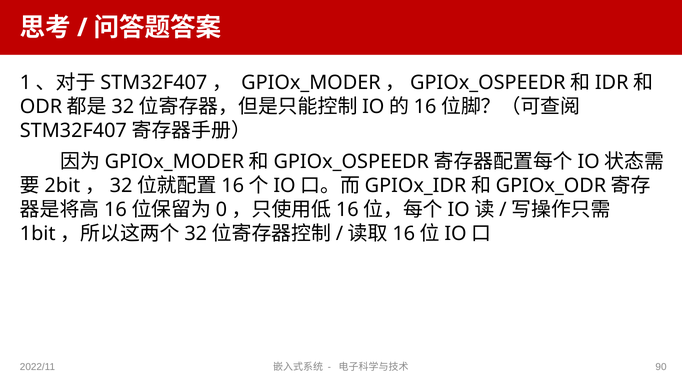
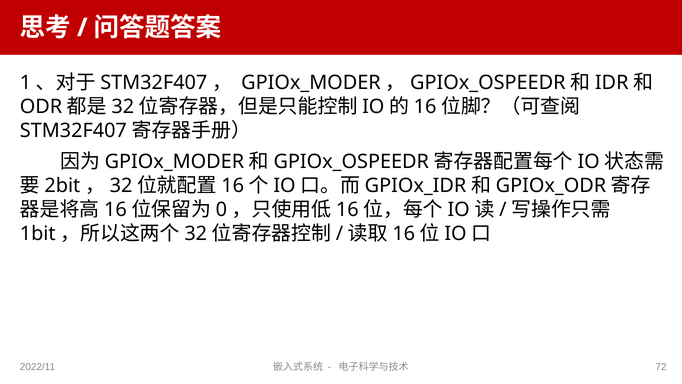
90: 90 -> 72 (661, 366)
